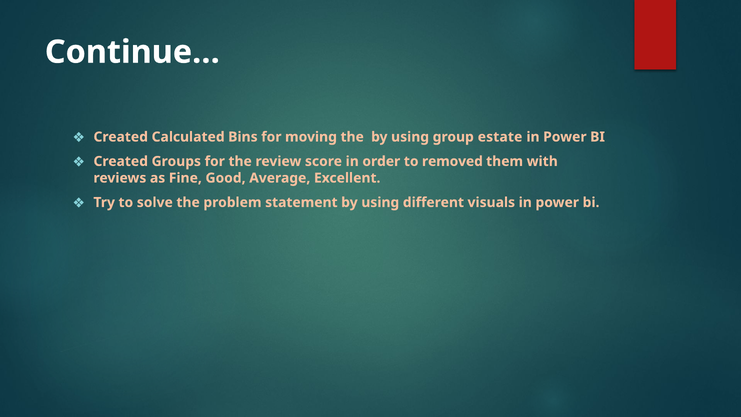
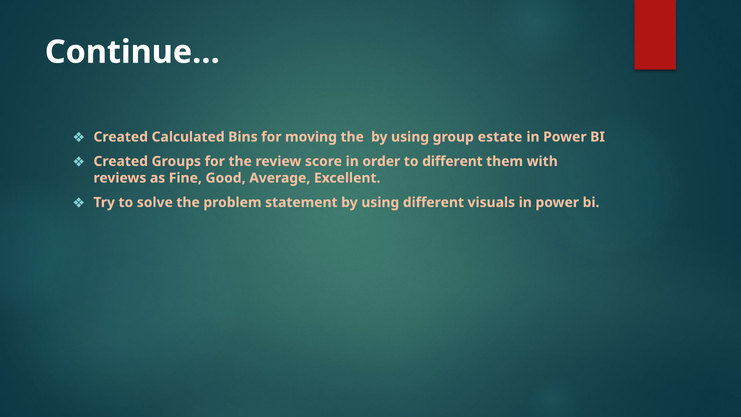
to removed: removed -> different (452, 161)
